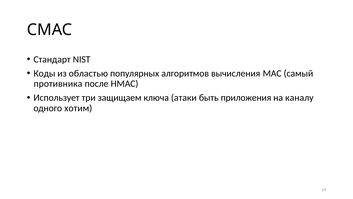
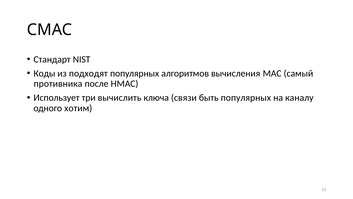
областью: областью -> подходят (88, 73)
защищаем: защищаем -> вычислить (120, 98)
атаки: атаки -> связи (184, 98)
быть приложения: приложения -> популярных (246, 98)
